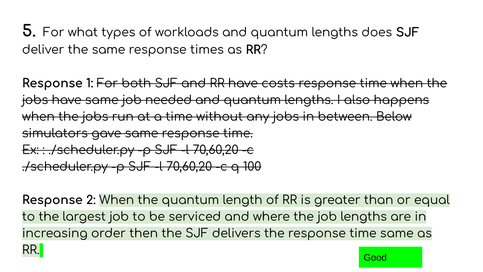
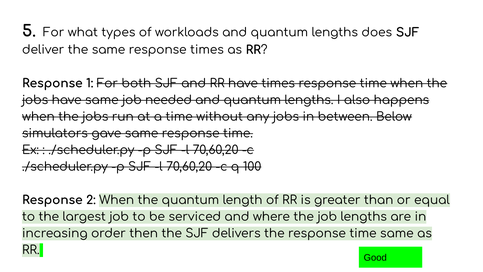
have costs: costs -> times (278, 83)
